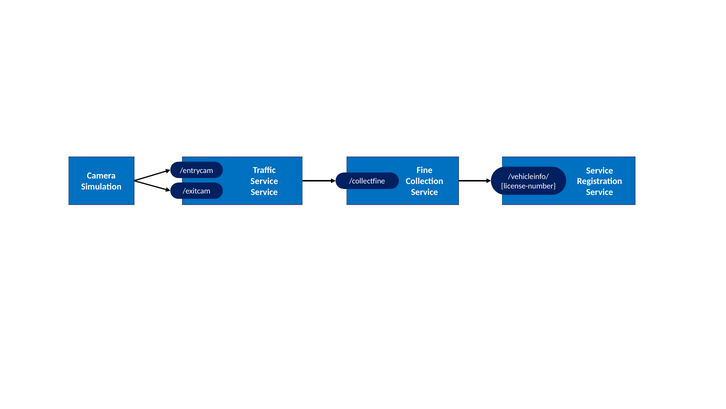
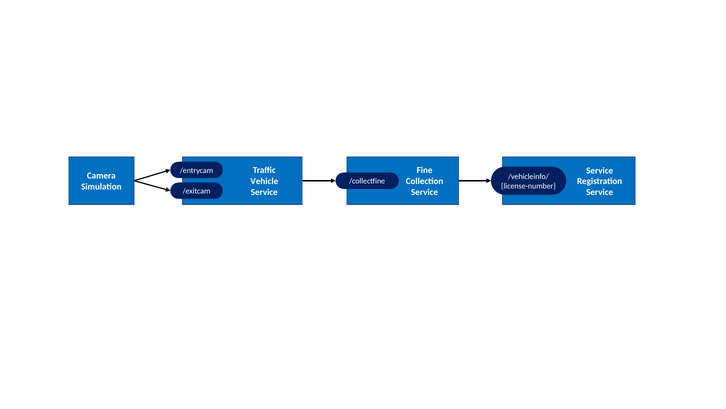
Service: Service -> Vehicle (264, 181)
